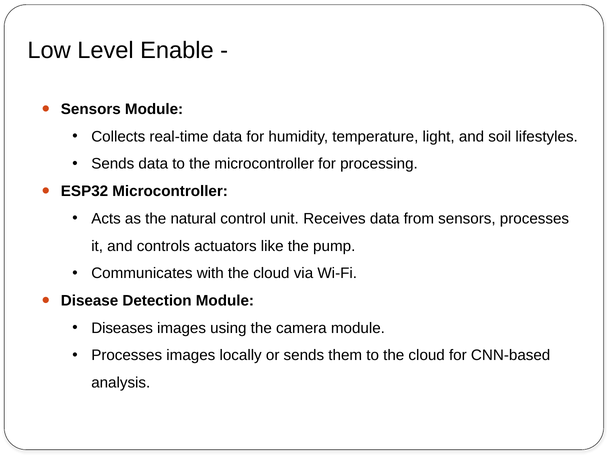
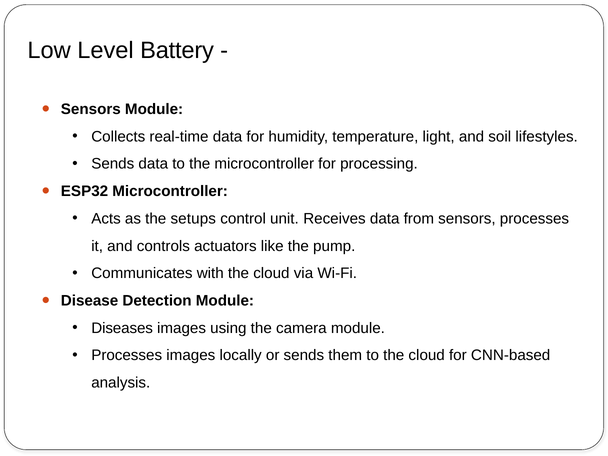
Enable: Enable -> Battery (177, 51)
natural: natural -> setups (193, 219)
